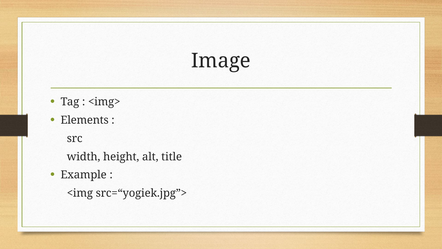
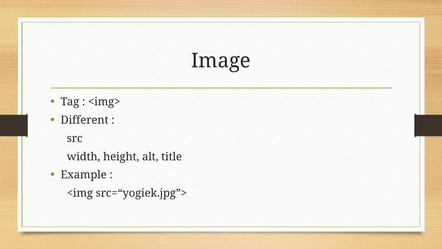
Elements: Elements -> Different (85, 120)
